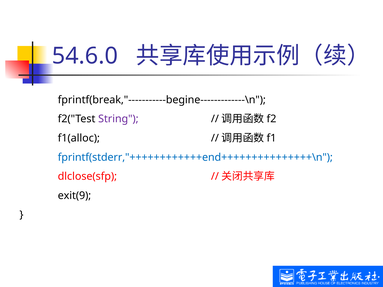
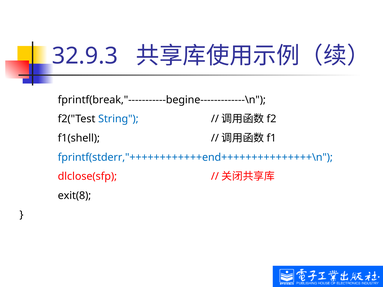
54.6.0: 54.6.0 -> 32.9.3 (85, 56)
String colour: purple -> blue (118, 119)
f1(alloc: f1(alloc -> f1(shell (79, 138)
exit(9: exit(9 -> exit(8 (74, 196)
